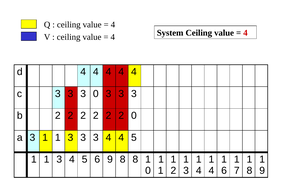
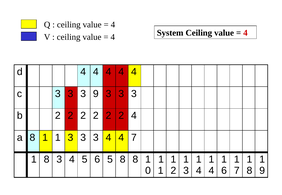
3 0: 0 -> 9 (96, 94)
2 0: 0 -> 4 (134, 116)
a 3: 3 -> 8 (32, 138)
4 4 5: 5 -> 7 (134, 138)
1: 1 -> 8 (47, 160)
6 9: 9 -> 5 (110, 160)
